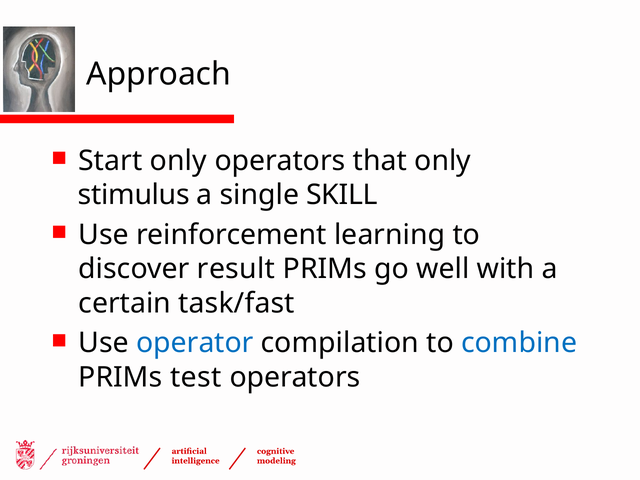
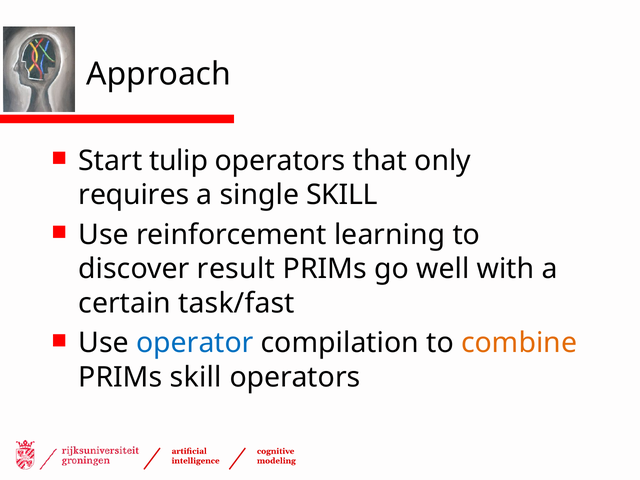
Start only: only -> tulip (179, 161)
stimulus: stimulus -> requires (134, 195)
combine colour: blue -> orange (519, 343)
PRIMs test: test -> skill (196, 377)
